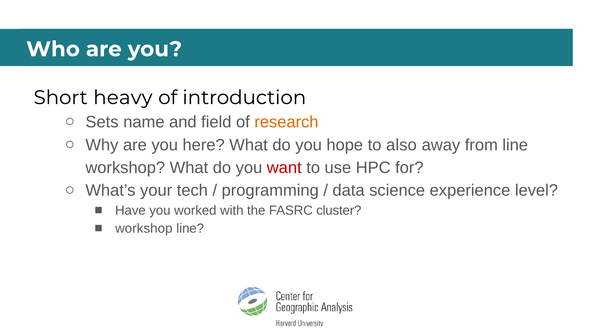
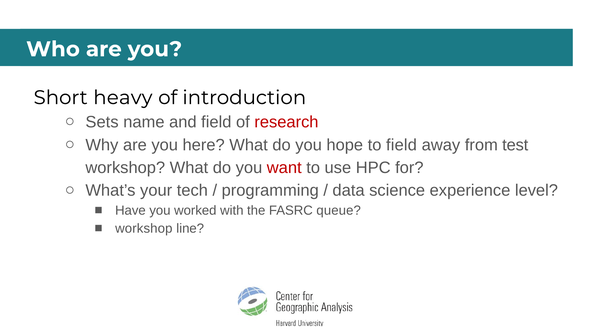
research colour: orange -> red (286, 122)
to also: also -> field (401, 145)
from line: line -> test (515, 145)
cluster: cluster -> queue (339, 210)
